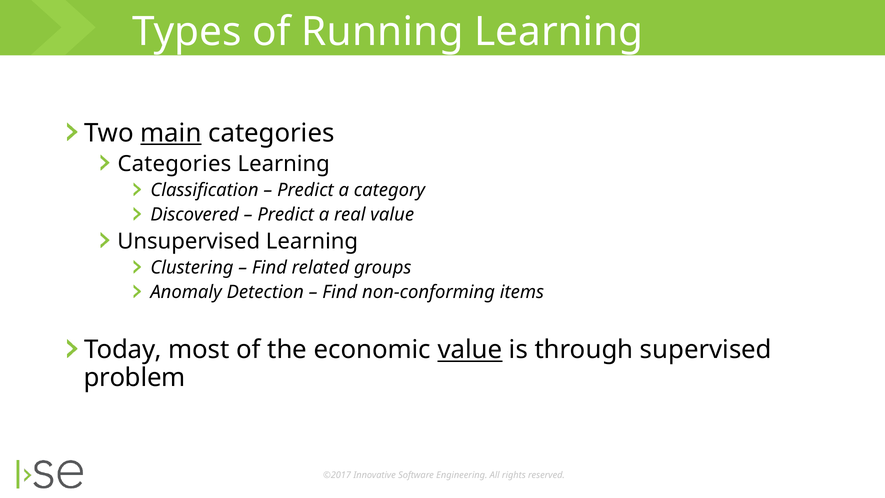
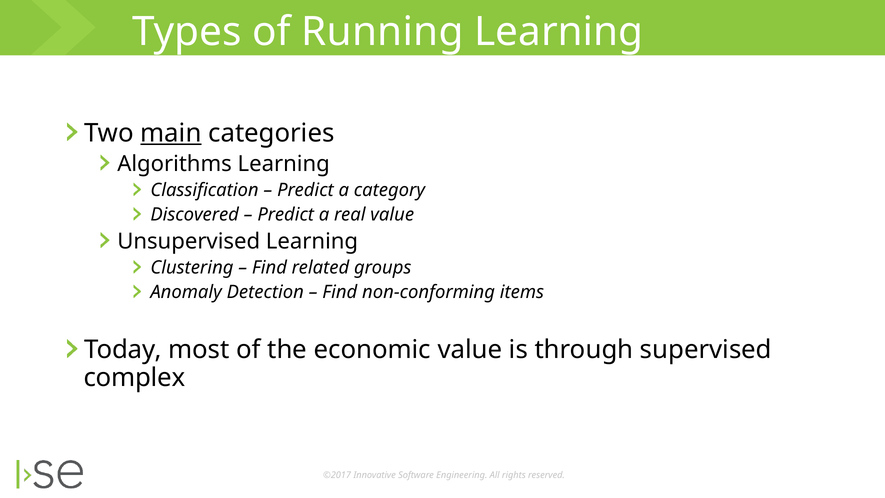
Categories: Categories -> Algorithms (175, 164)
value underline: present -> none (470, 350)
problem: problem -> complex (135, 378)
